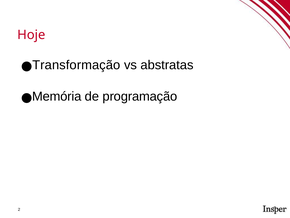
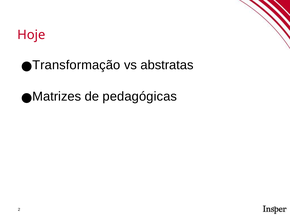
Memória: Memória -> Matrizes (57, 96)
programação: programação -> pedagógicas (140, 96)
